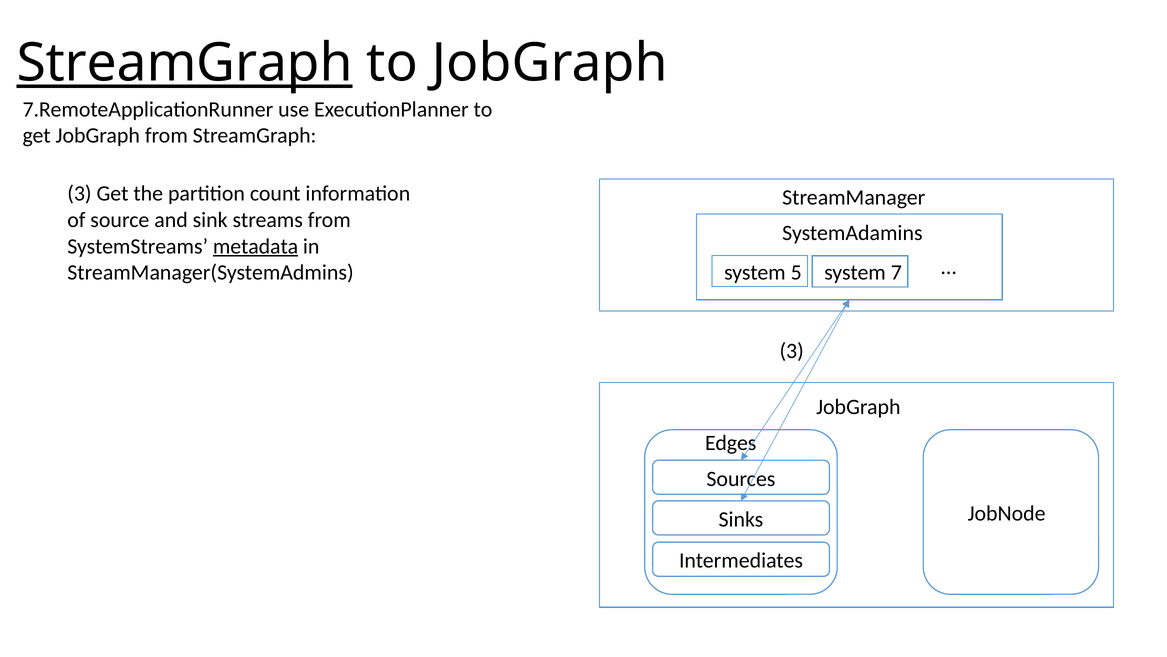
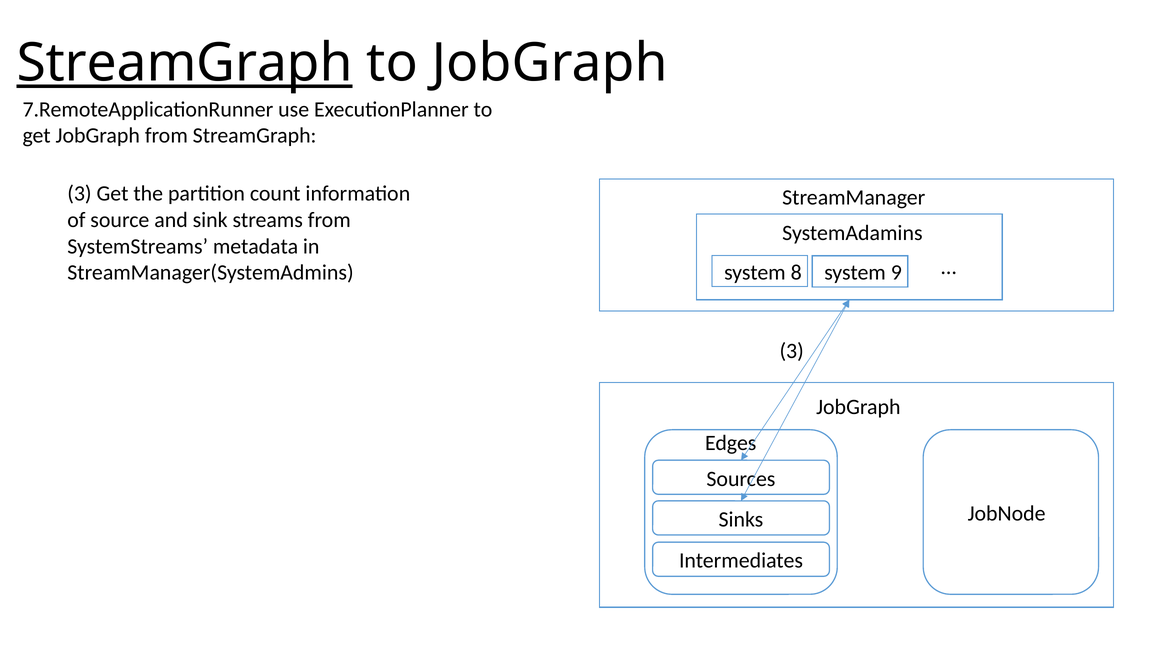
metadata underline: present -> none (256, 246)
5: 5 -> 8 (796, 272)
7: 7 -> 9 (896, 272)
